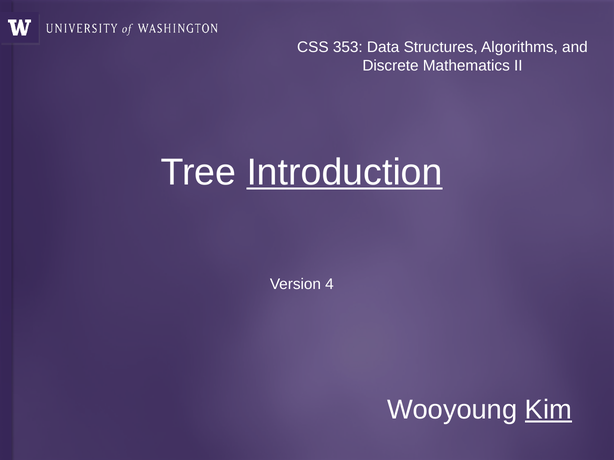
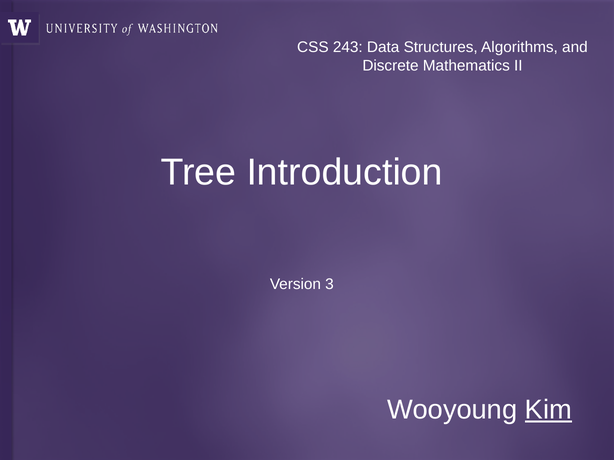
353: 353 -> 243 (348, 47)
Introduction underline: present -> none (345, 173)
4: 4 -> 3 (329, 284)
